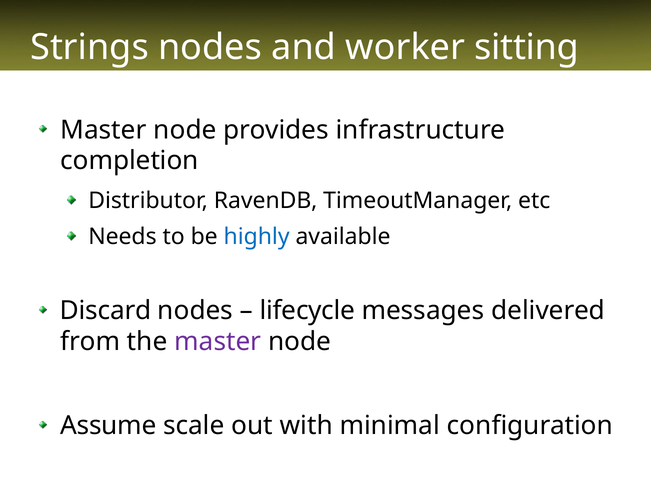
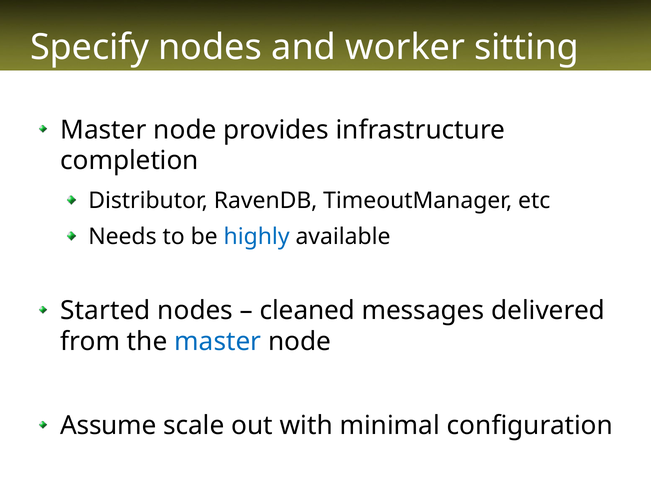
Strings: Strings -> Specify (90, 47)
Discard: Discard -> Started (105, 311)
lifecycle: lifecycle -> cleaned (307, 311)
master colour: purple -> blue (218, 341)
